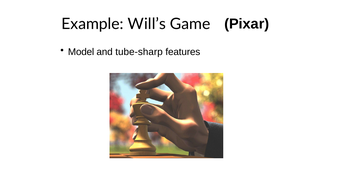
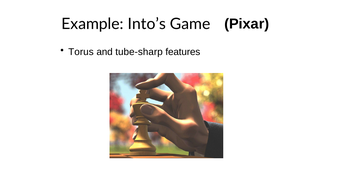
Will’s: Will’s -> Into’s (147, 24)
Model: Model -> Torus (81, 52)
